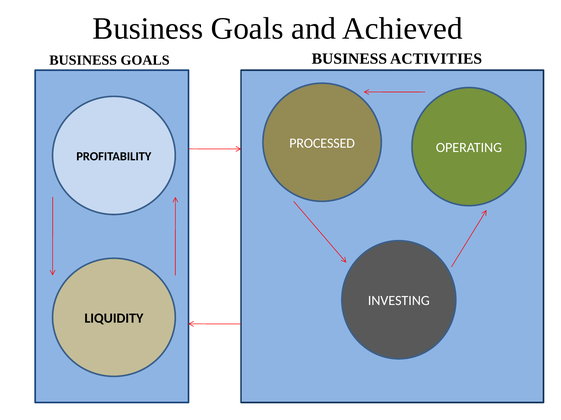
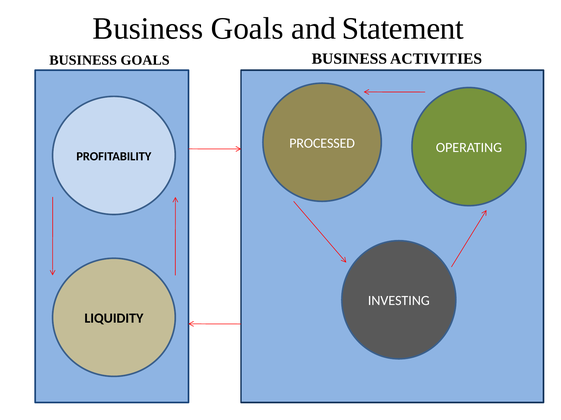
Achieved: Achieved -> Statement (403, 28)
